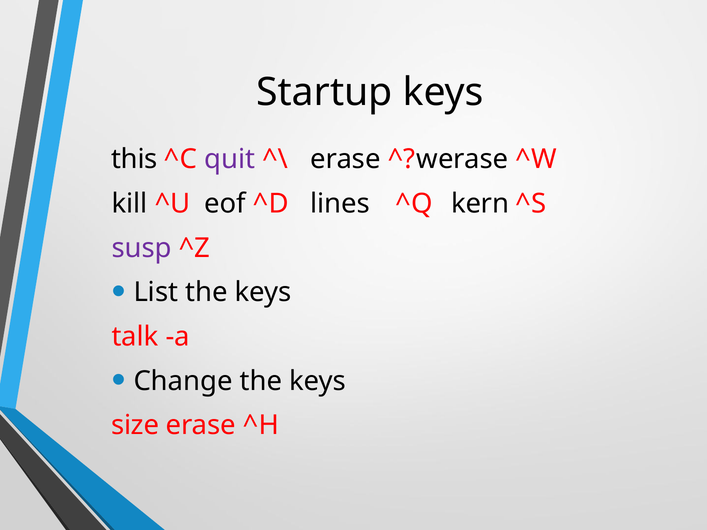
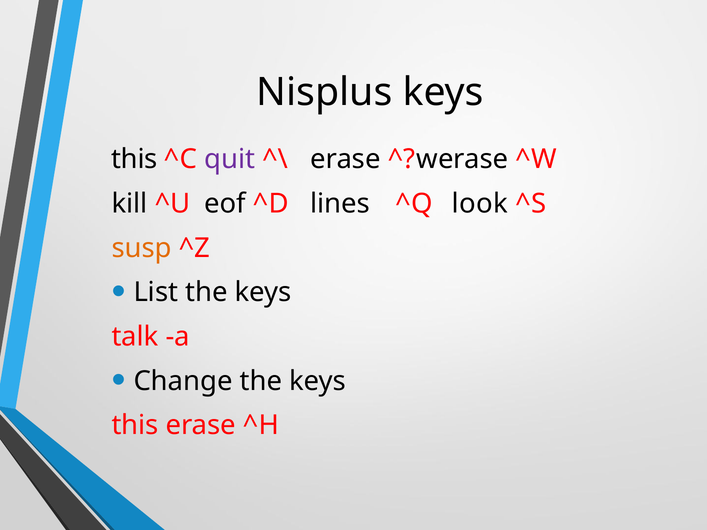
Startup: Startup -> Nisplus (324, 92)
kern: kern -> look (480, 204)
susp colour: purple -> orange (142, 248)
size: size -> this (135, 425)
